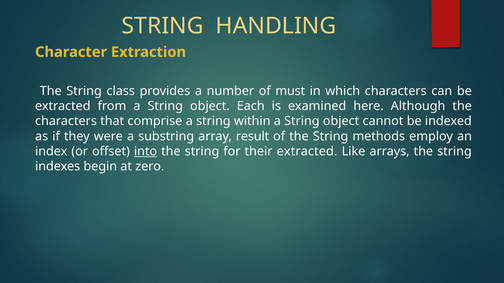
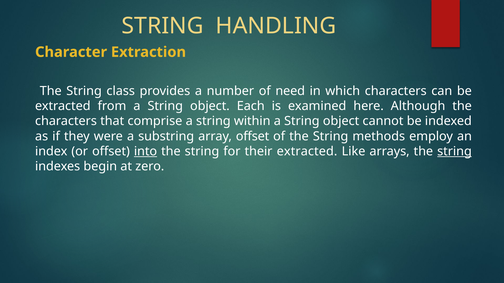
must: must -> need (290, 91)
array result: result -> offset (253, 136)
string underline: none -> present (454, 152)
